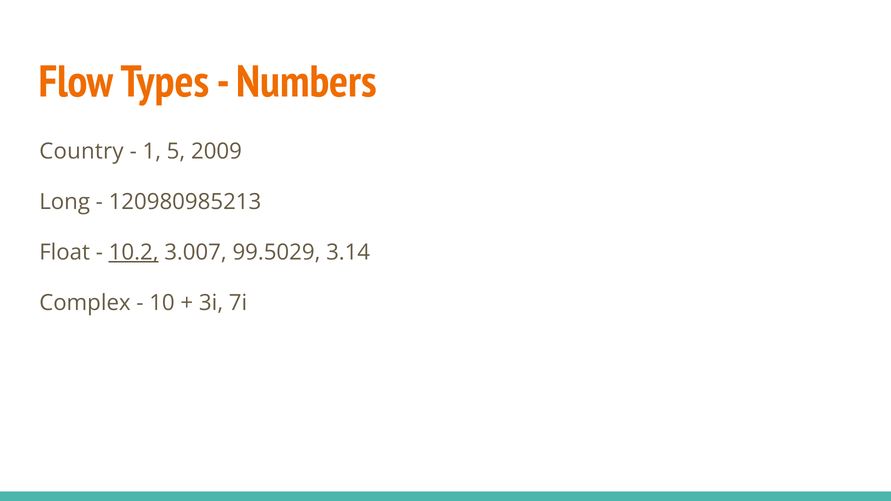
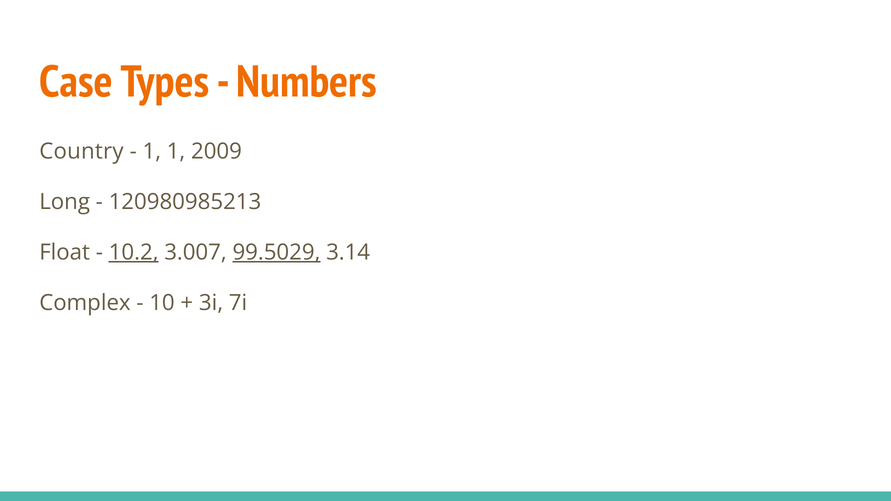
Flow: Flow -> Case (76, 82)
1 5: 5 -> 1 (176, 151)
99.5029 underline: none -> present (276, 252)
